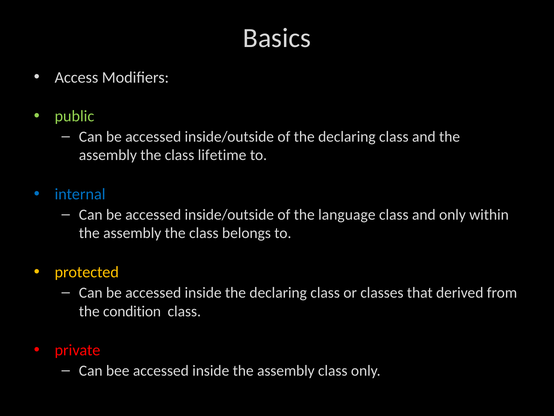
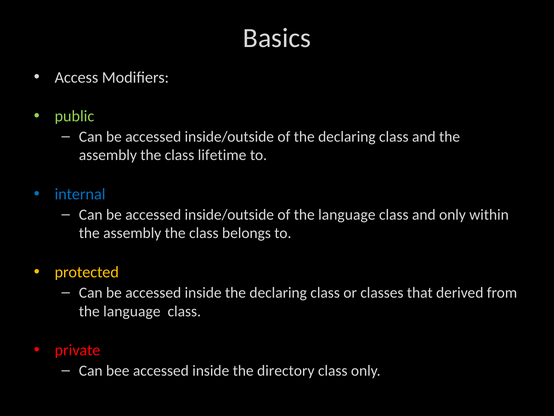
condition: condition -> language (132, 311)
inside the assembly: assembly -> directory (286, 370)
